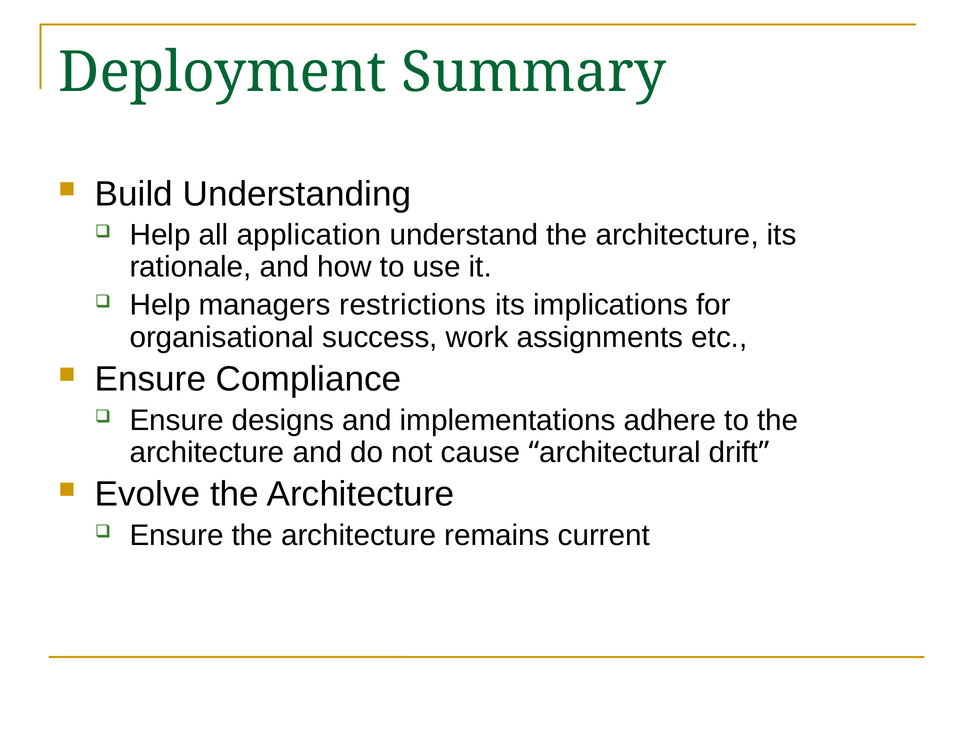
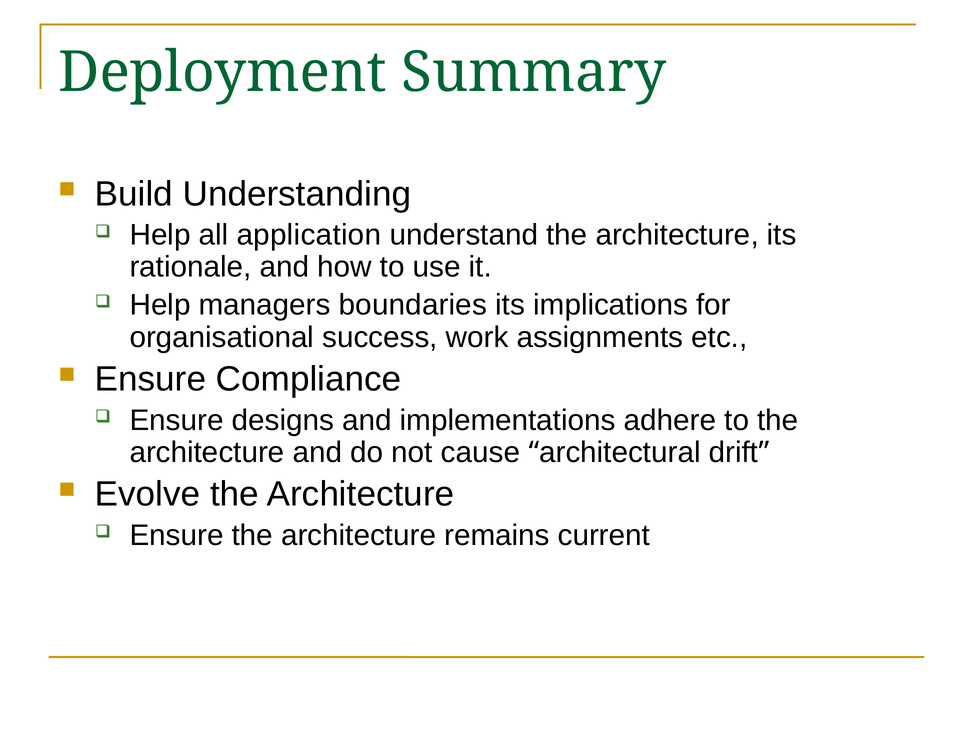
restrictions: restrictions -> boundaries (413, 305)
